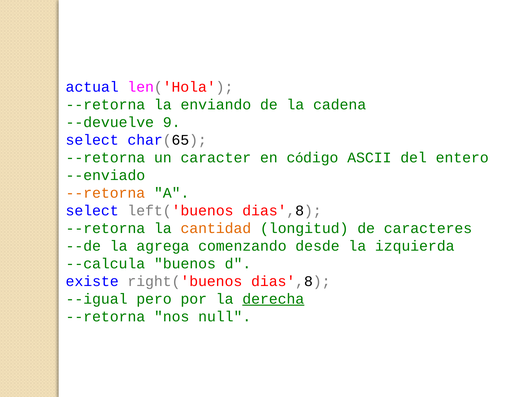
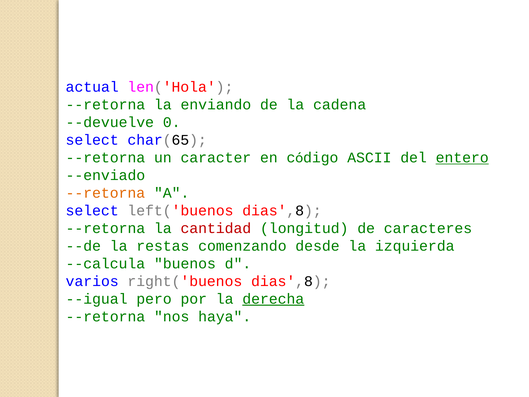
9: 9 -> 0 (172, 122)
entero underline: none -> present (462, 158)
cantidad colour: orange -> red (216, 228)
agrega: agrega -> restas (163, 246)
existe: existe -> varios (92, 281)
null: null -> haya (225, 316)
